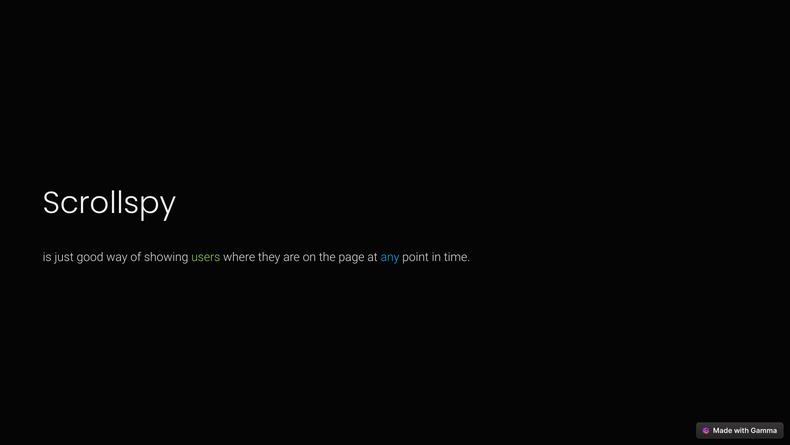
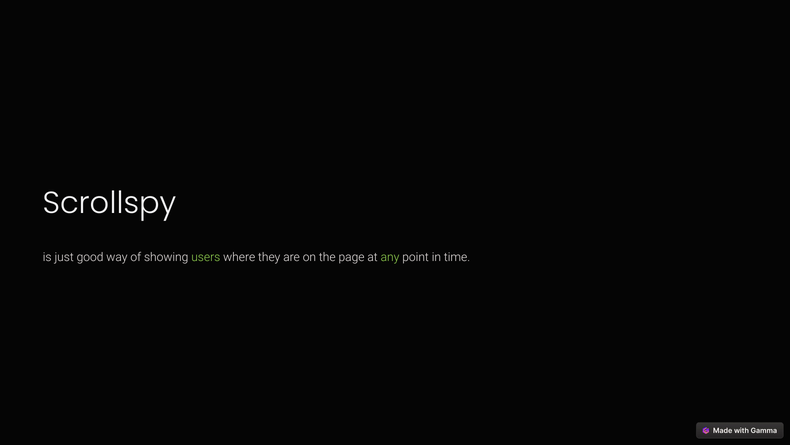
any colour: light blue -> light green (390, 257)
